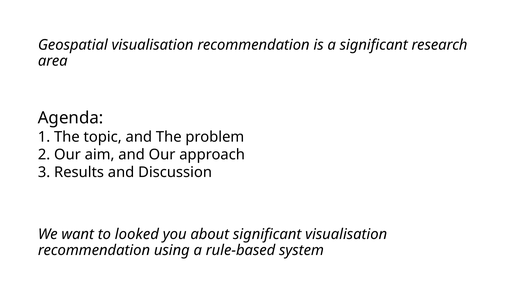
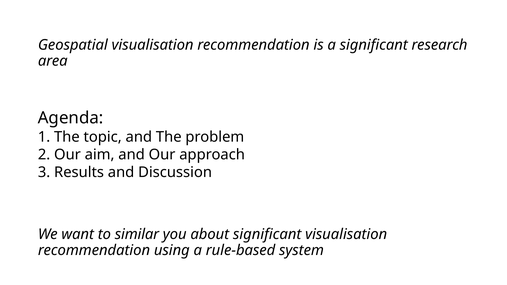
looked: looked -> similar (137, 235)
